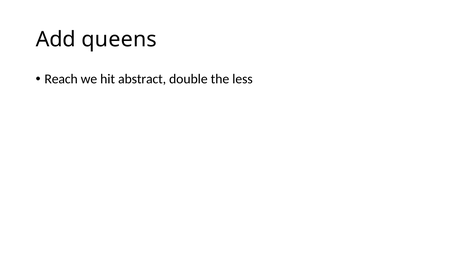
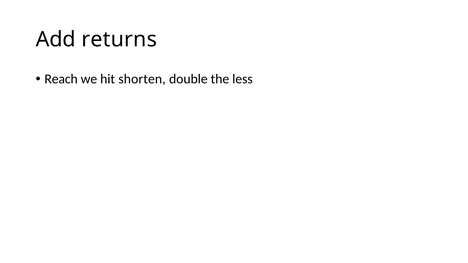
queens: queens -> returns (119, 39)
abstract: abstract -> shorten (142, 79)
